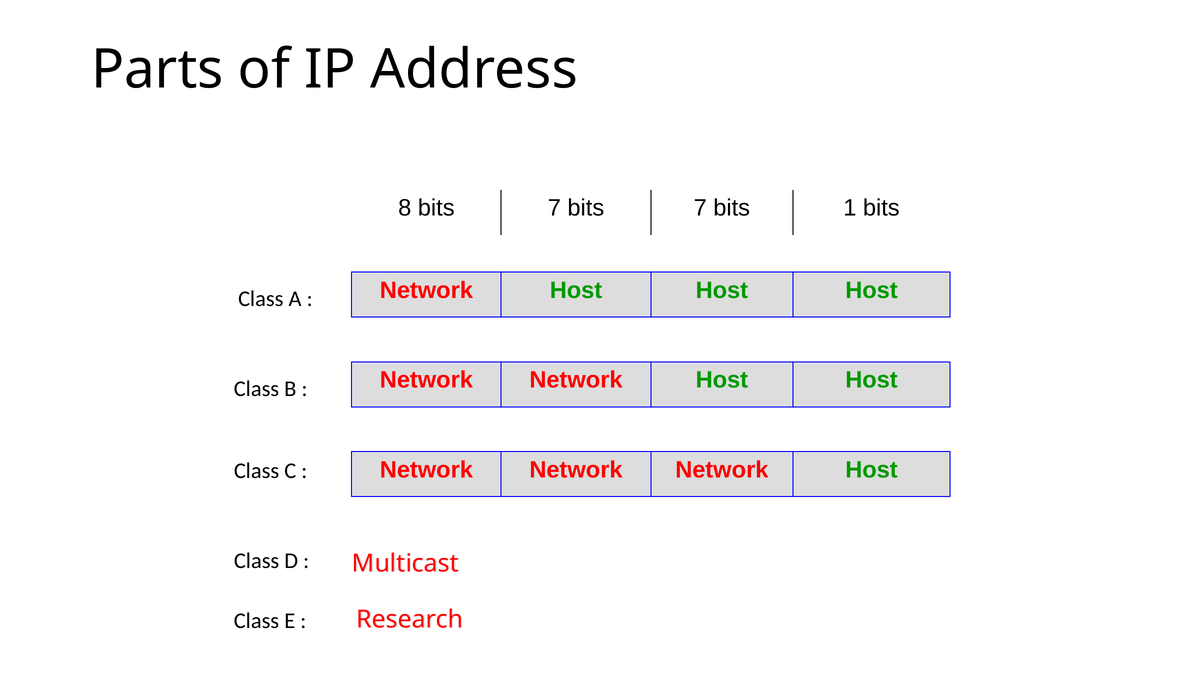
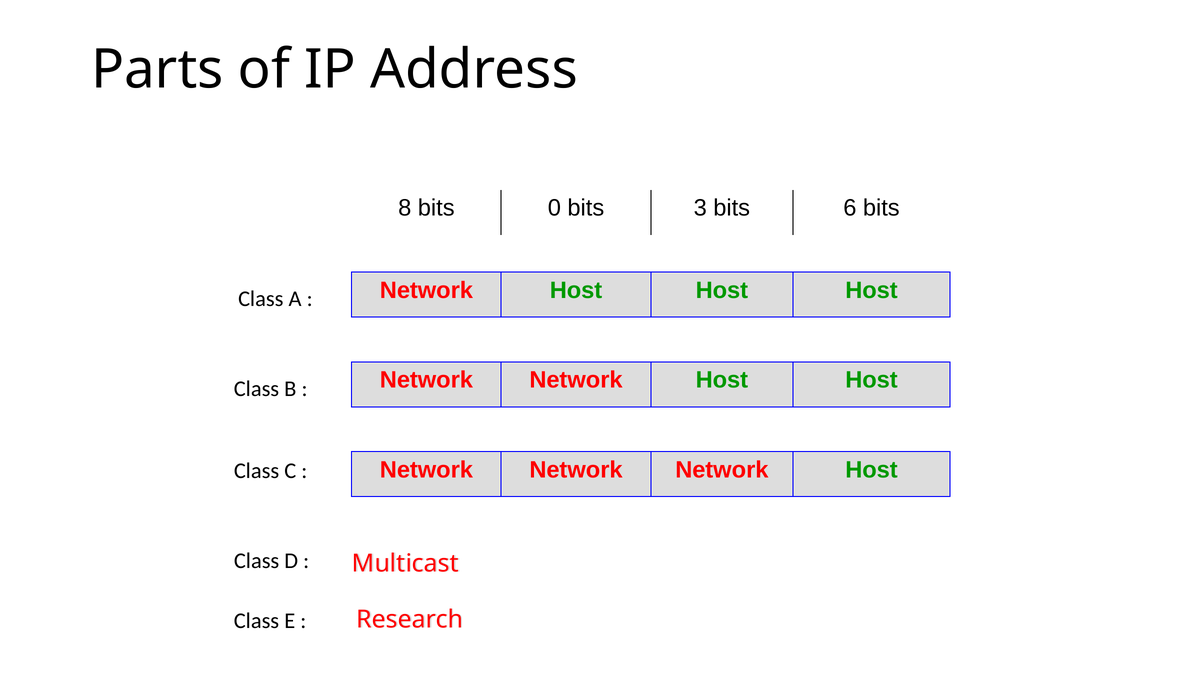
8 bits 7: 7 -> 0 (554, 208)
7: 7 -> 3 (700, 208)
1: 1 -> 6 (850, 208)
